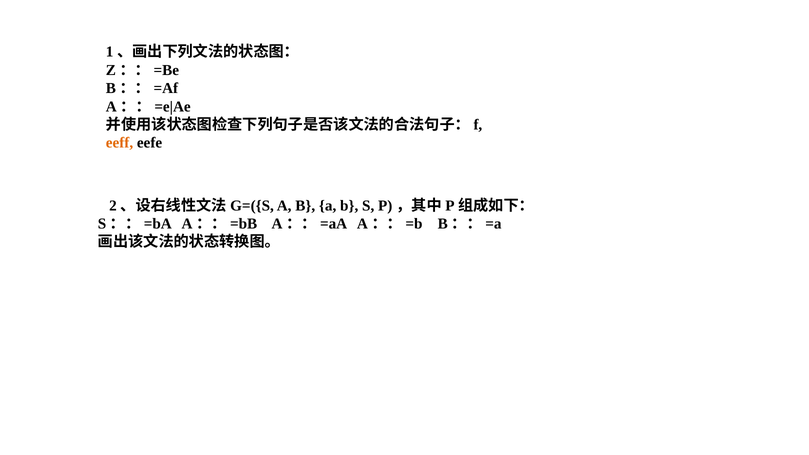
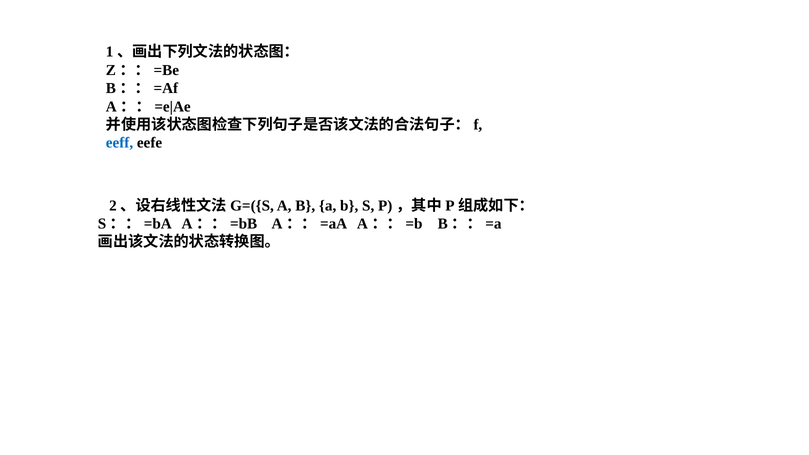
eeff colour: orange -> blue (120, 143)
